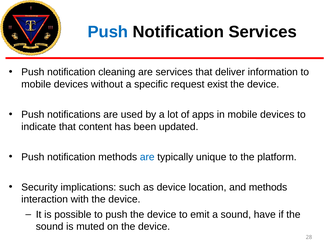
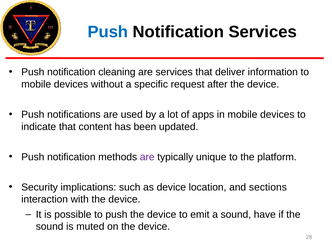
exist: exist -> after (217, 84)
are colour: blue -> purple (147, 157)
and methods: methods -> sections (268, 187)
